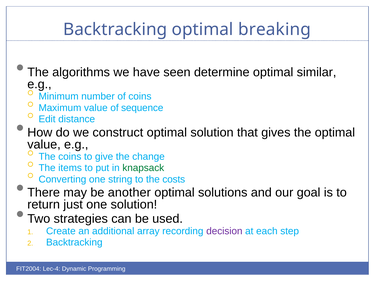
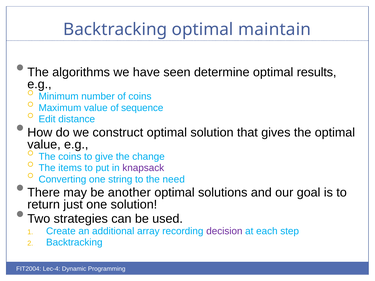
breaking: breaking -> maintain (275, 30)
similar: similar -> results (317, 72)
knapsack colour: green -> purple (143, 168)
costs: costs -> need (174, 179)
